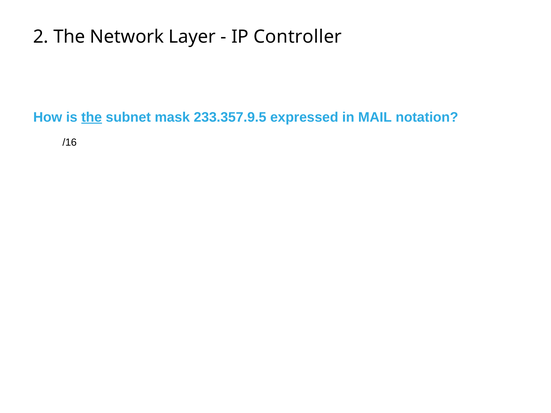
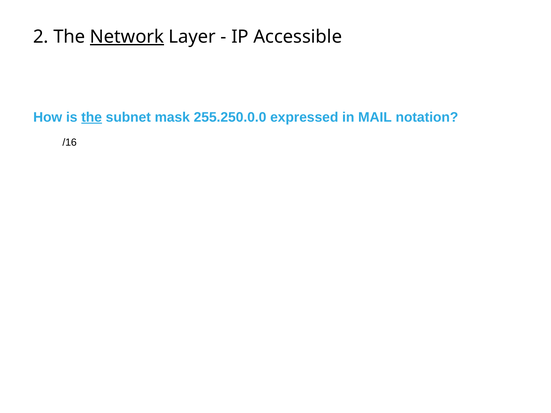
Network underline: none -> present (127, 37)
Controller: Controller -> Accessible (298, 37)
233.357.9.5: 233.357.9.5 -> 255.250.0.0 (230, 117)
